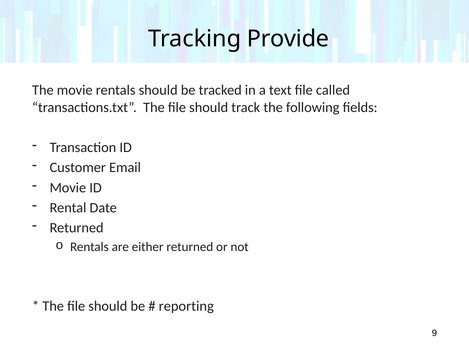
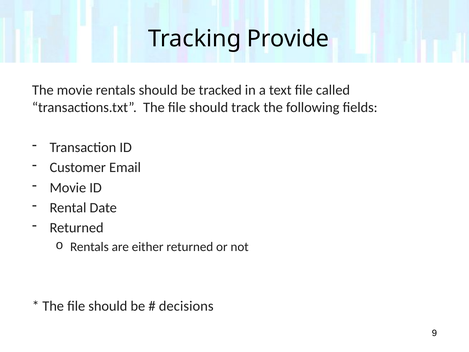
reporting: reporting -> decisions (186, 306)
